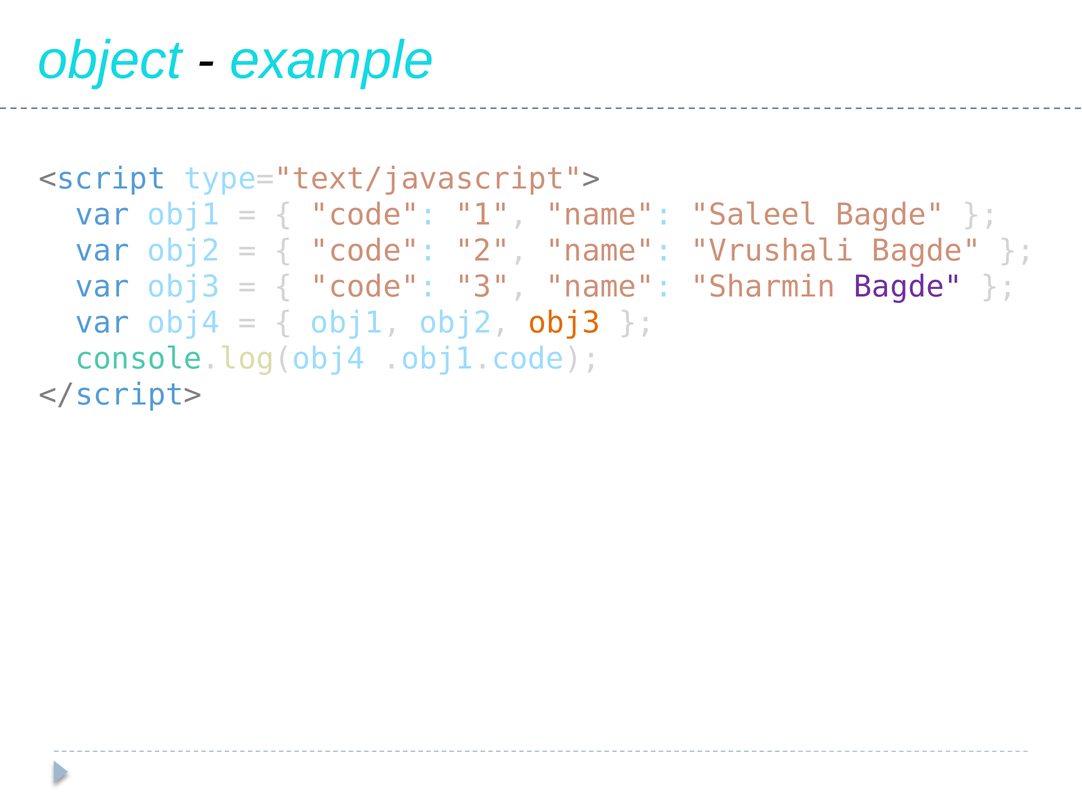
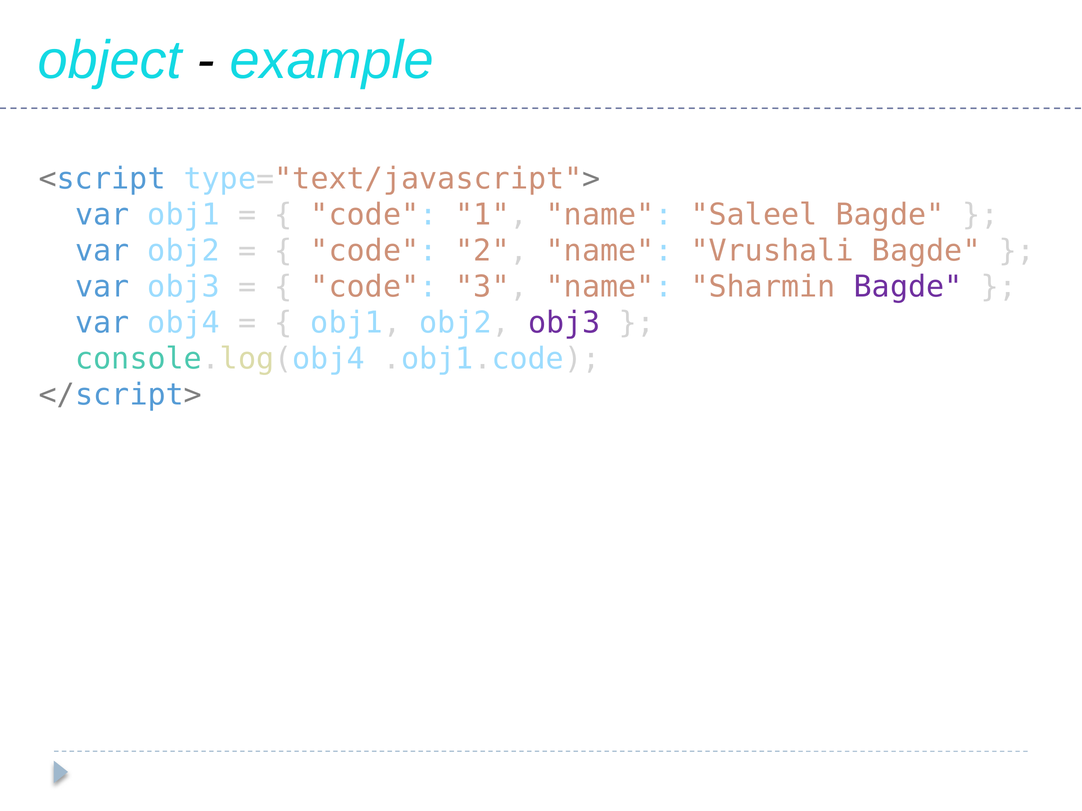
obj3 colour: orange -> purple (564, 323)
